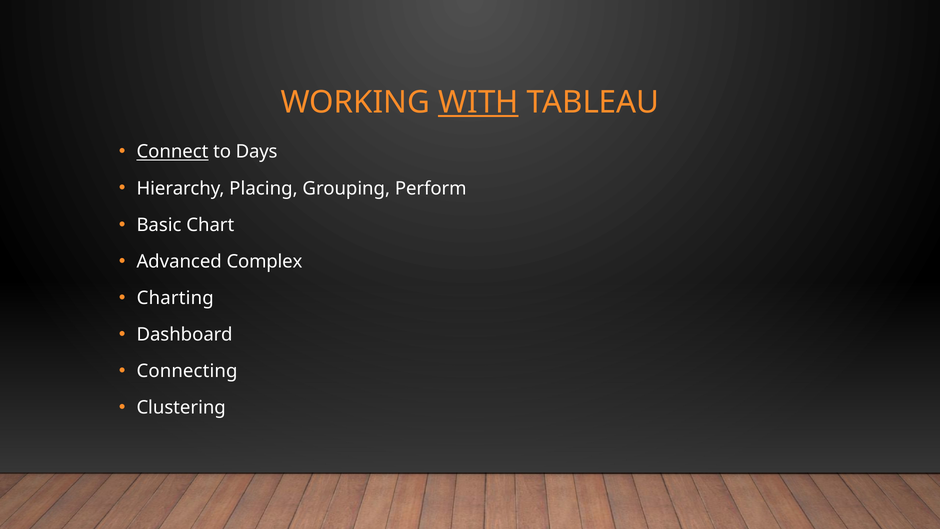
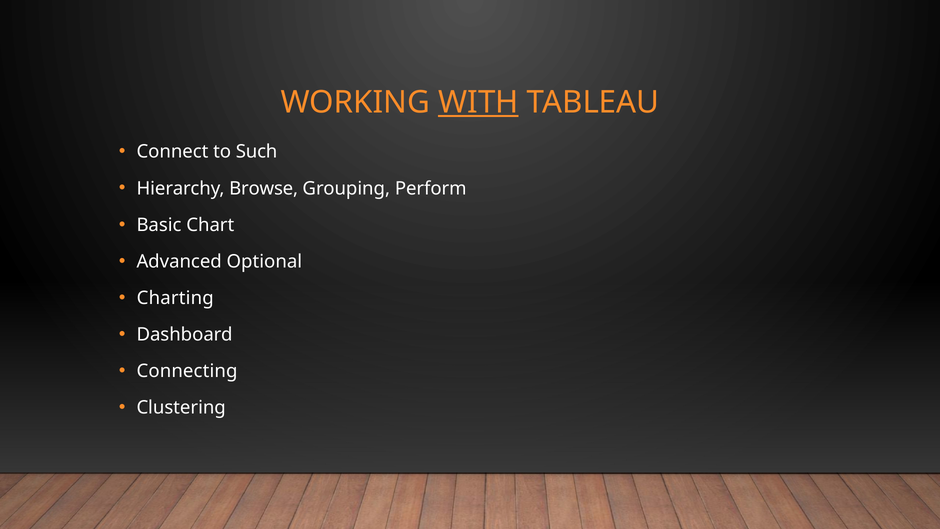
Connect underline: present -> none (172, 152)
Days: Days -> Such (257, 152)
Placing: Placing -> Browse (264, 188)
Complex: Complex -> Optional (264, 261)
